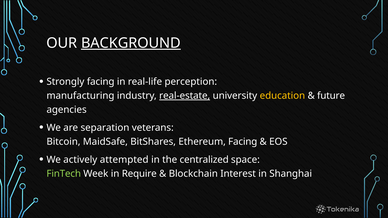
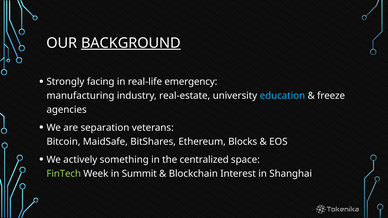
perception: perception -> emergency (191, 82)
real-estate underline: present -> none (185, 96)
education colour: yellow -> light blue (282, 96)
future: future -> freeze (331, 96)
Ethereum Facing: Facing -> Blocks (243, 142)
attempted: attempted -> something (124, 160)
Require: Require -> Summit (139, 174)
